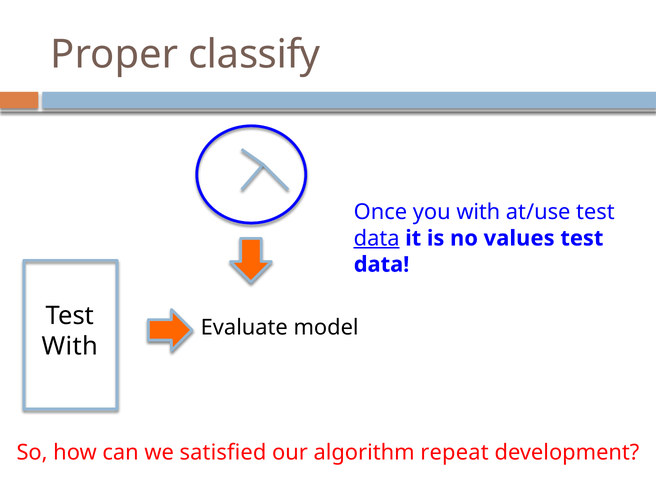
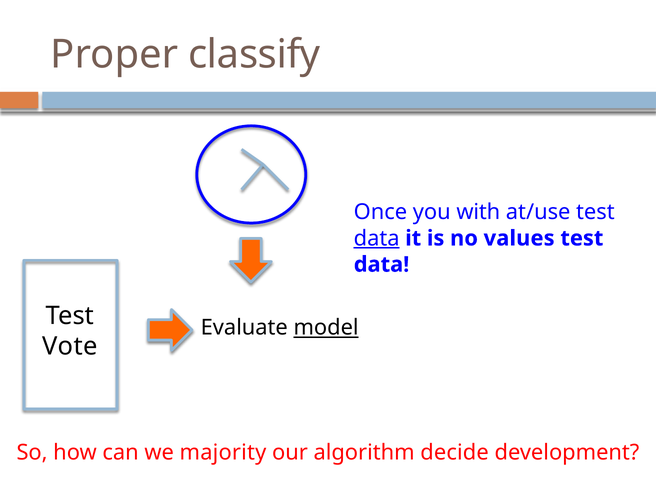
model underline: none -> present (326, 328)
With: With -> Vote (70, 346)
satisfied: satisfied -> majority (223, 453)
repeat: repeat -> decide (455, 453)
